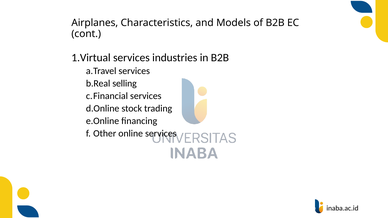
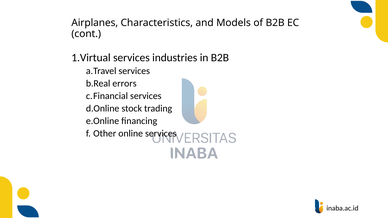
selling: selling -> errors (124, 84)
